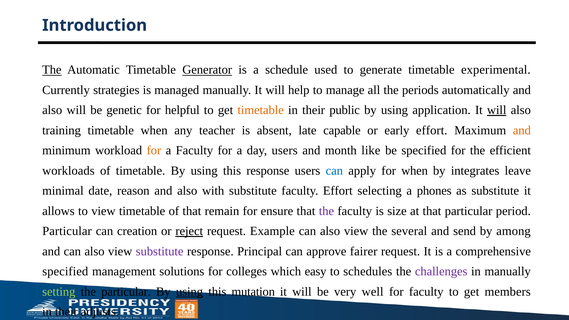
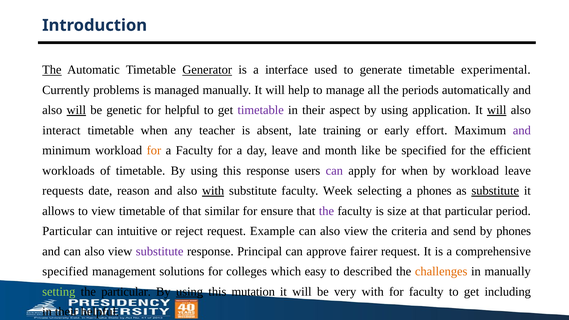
schedule: schedule -> interface (287, 70)
strategies: strategies -> problems (116, 90)
will underline: none -> present (76, 110)
timetable colour: orange -> purple (261, 110)
public: public -> aspect (345, 110)
training: training -> interact (61, 130)
capable: capable -> training (342, 130)
and colour: orange -> purple (522, 130)
day users: users -> leave (285, 151)
can colour: blue -> purple (334, 171)
by integrates: integrates -> workload (475, 171)
minimal: minimal -> requests (63, 191)
with underline: none -> present (213, 191)
faculty Effort: Effort -> Week (338, 191)
substitute underline: none -> present (495, 191)
remain: remain -> similar (222, 211)
creation: creation -> intuitive (137, 231)
reject underline: present -> none (189, 231)
several: several -> criteria (409, 231)
by among: among -> phones (514, 231)
schedules: schedules -> described (368, 271)
challenges colour: purple -> orange (441, 271)
very well: well -> with (373, 292)
members: members -> including (508, 292)
their adjusts: adjusts -> helpful (100, 312)
